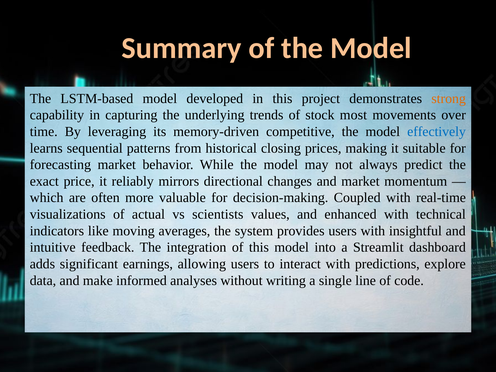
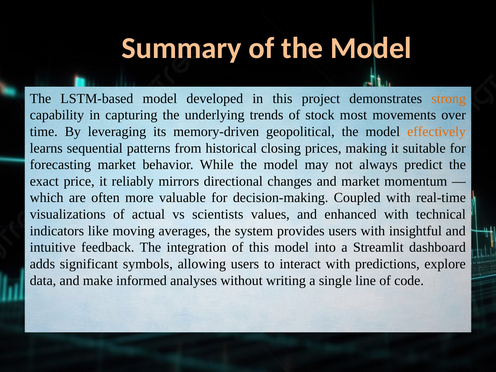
competitive: competitive -> geopolitical (300, 132)
effectively colour: blue -> orange (437, 132)
earnings: earnings -> symbols (148, 264)
